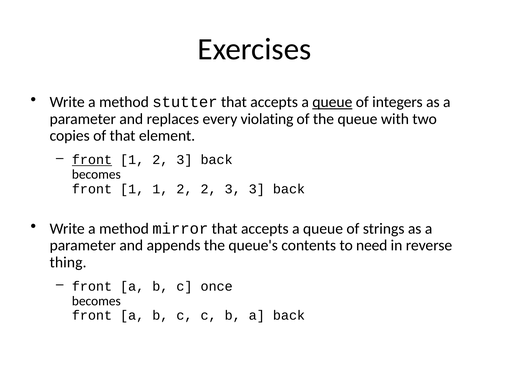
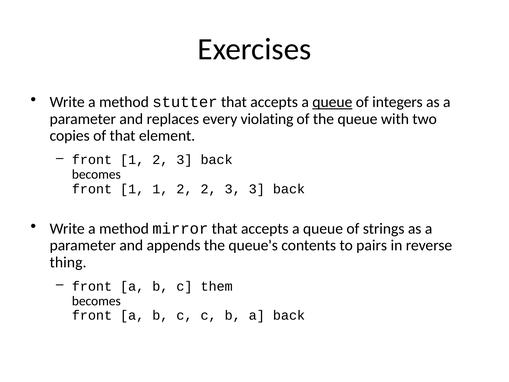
front underline: present -> none (92, 160)
need: need -> pairs (372, 245)
once: once -> them (217, 286)
